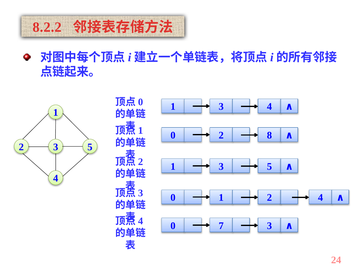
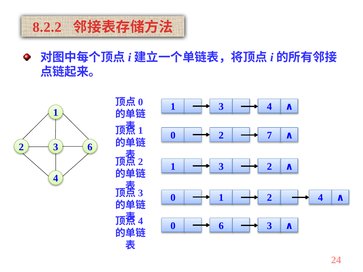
8: 8 -> 7 (269, 135)
2 5: 5 -> 6 (90, 147)
5: 5 -> 2 (269, 167)
0 7: 7 -> 6 (221, 226)
